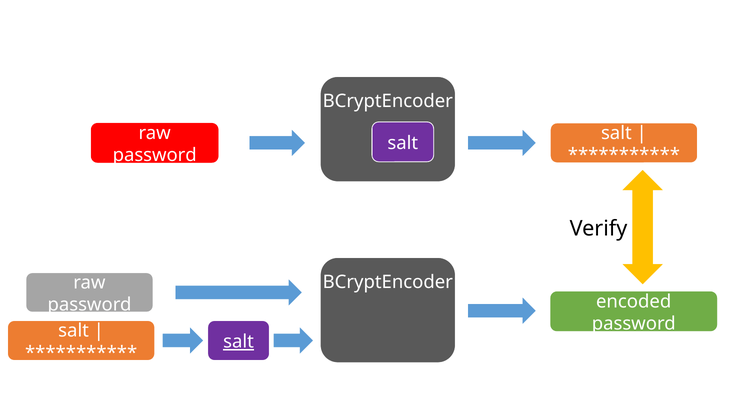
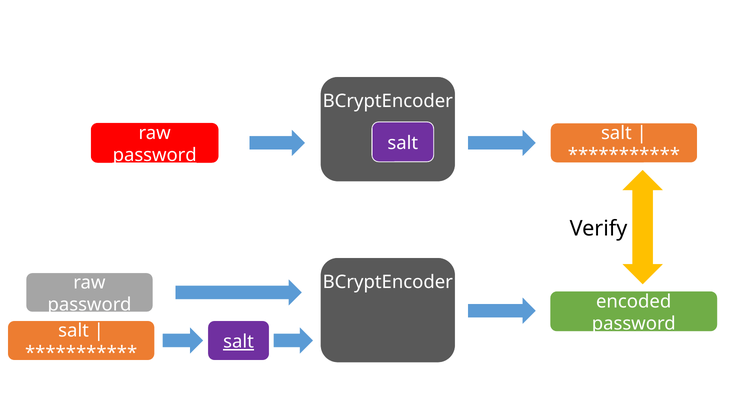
password underline: none -> present (155, 155)
